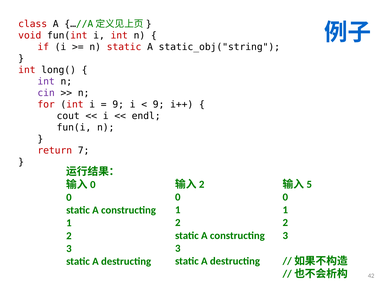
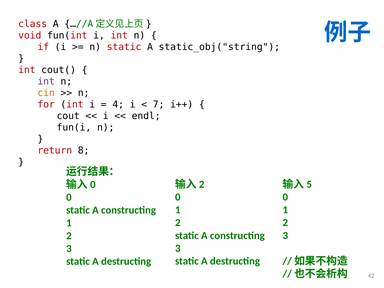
long(: long( -> cout( (59, 70)
cin colour: purple -> orange (46, 93)
9: 9 -> 4 (118, 104)
9: 9 -> 7 (159, 104)
7: 7 -> 8 (84, 151)
